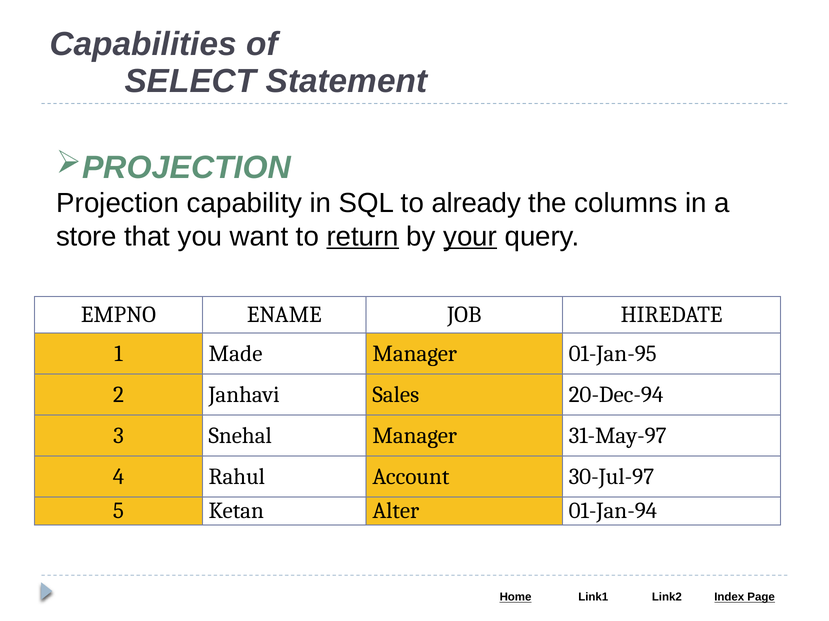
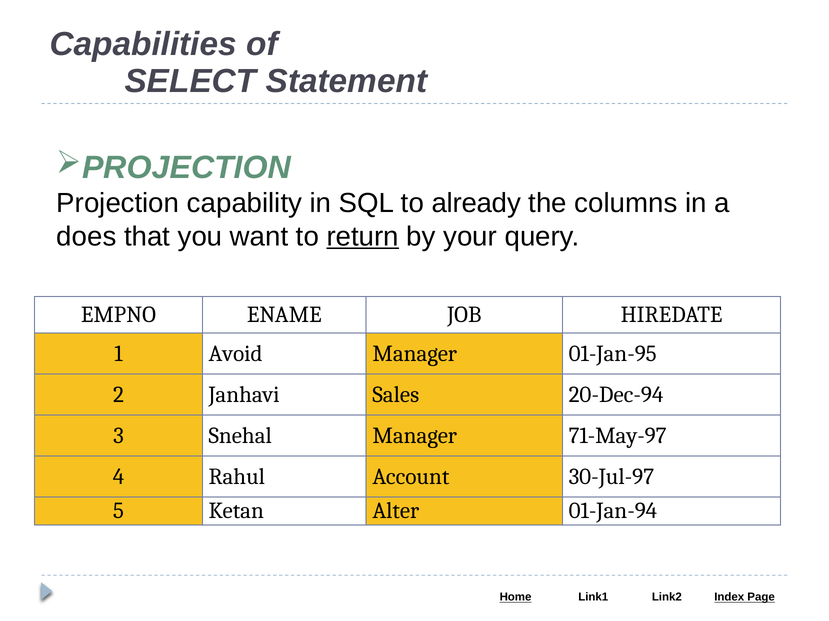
store: store -> does (86, 237)
your underline: present -> none (470, 237)
Made: Made -> Avoid (236, 354)
31-May-97: 31-May-97 -> 71-May-97 (618, 436)
